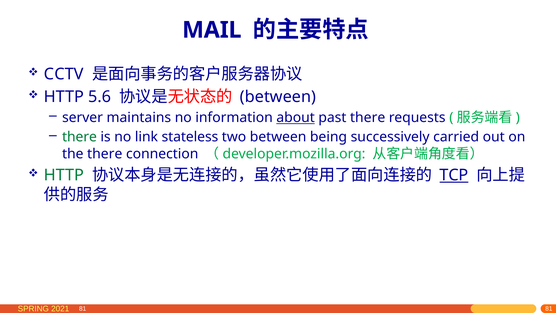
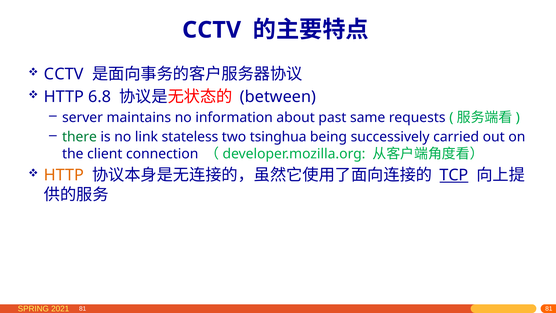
MAIL: MAIL -> CCTV (212, 30)
5.6: 5.6 -> 6.8 (100, 97)
about underline: present -> none (296, 118)
past there: there -> same (368, 118)
two between: between -> tsinghua (278, 137)
the there: there -> client (105, 154)
HTTP colour: green -> orange (64, 175)
